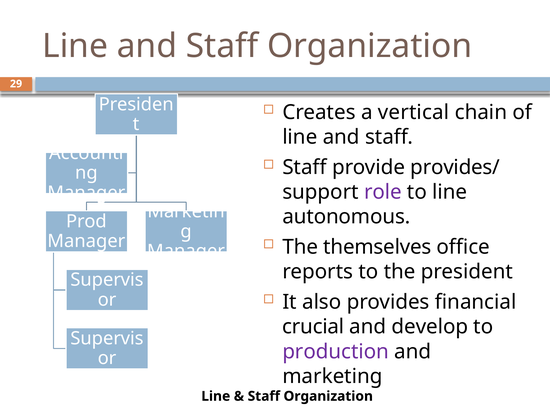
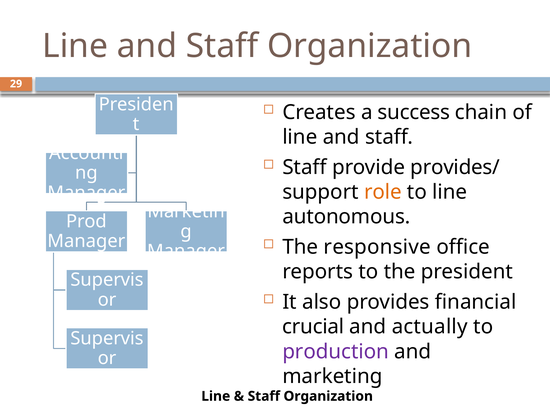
vertical: vertical -> success (414, 112)
role colour: purple -> orange (383, 192)
themselves: themselves -> responsive (377, 247)
develop: develop -> actually (430, 326)
